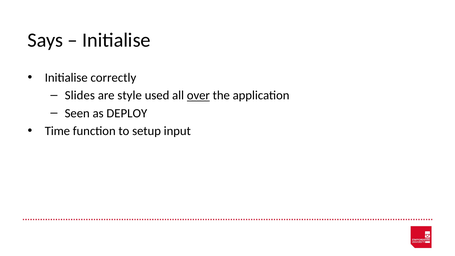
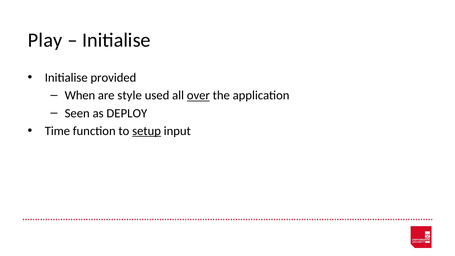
Says: Says -> Play (45, 40)
correctly: correctly -> provided (113, 78)
Slides: Slides -> When (80, 95)
setup underline: none -> present (147, 131)
